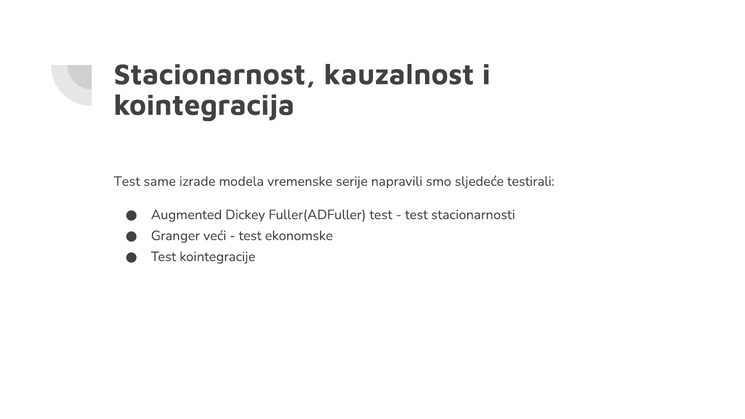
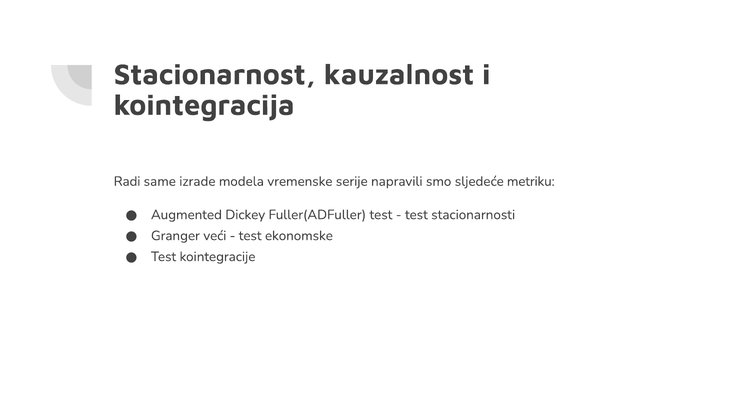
Test: Test -> Radi (127, 181)
testirali: testirali -> metriku (531, 181)
